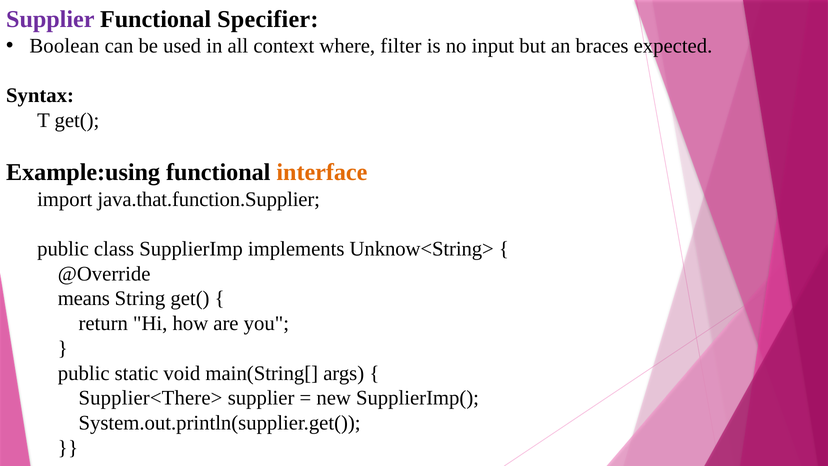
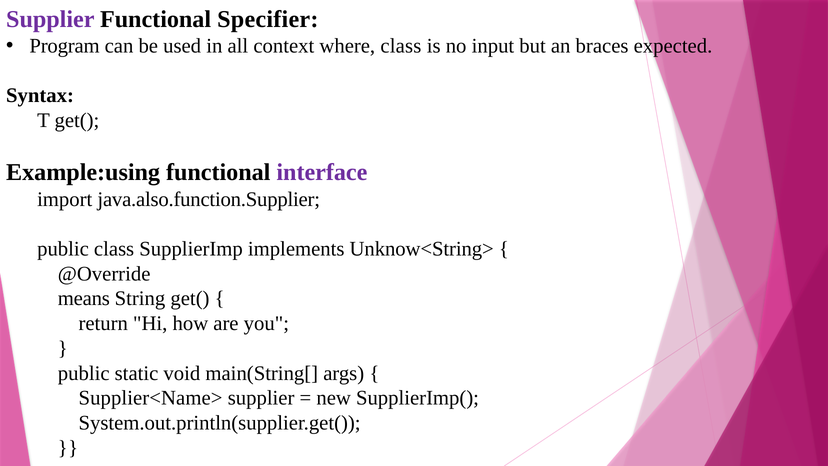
Boolean: Boolean -> Program (65, 46)
where filter: filter -> class (401, 46)
interface colour: orange -> purple (322, 172)
java.that.function.Supplier: java.that.function.Supplier -> java.also.function.Supplier (209, 199)
Supplier<There>: Supplier<There> -> Supplier<Name> (151, 398)
